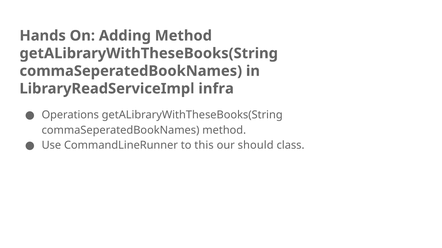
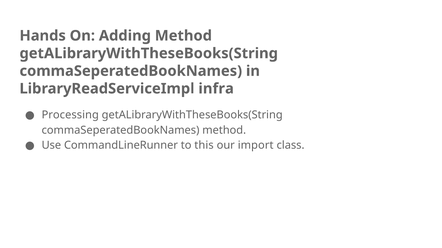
Operations: Operations -> Processing (70, 115)
should: should -> import (256, 146)
